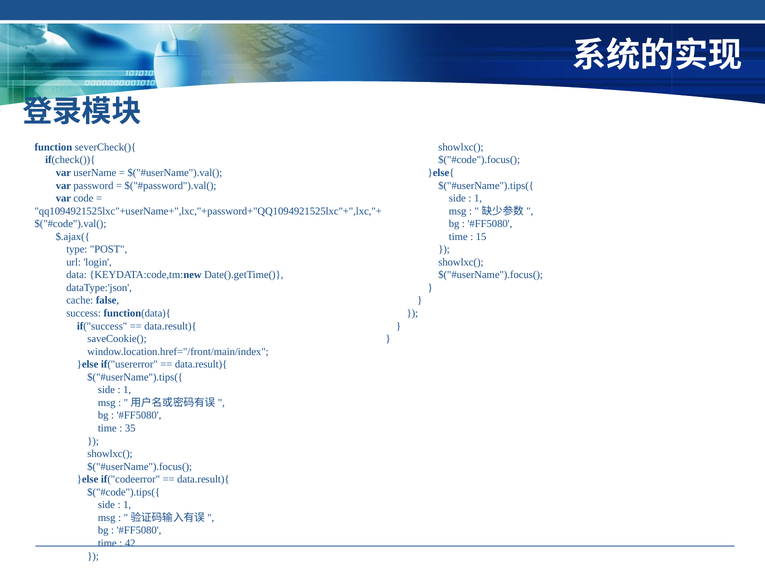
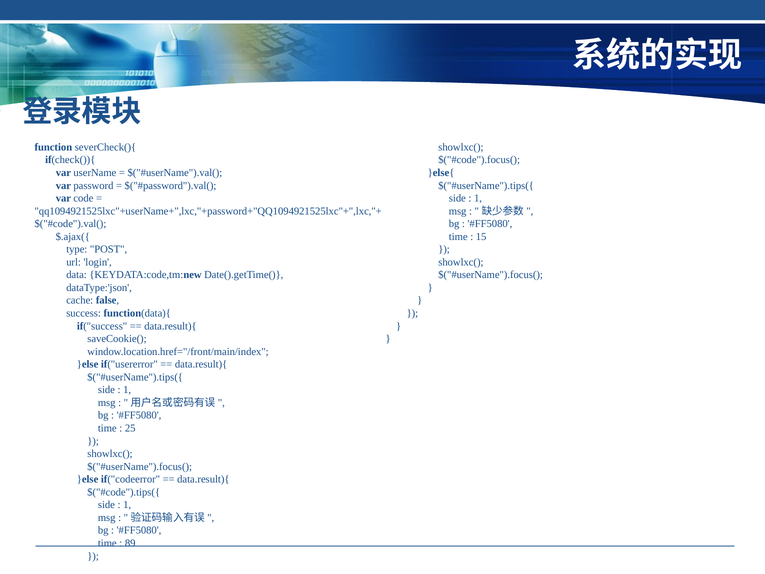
35: 35 -> 25 (130, 428)
42: 42 -> 89 (130, 543)
